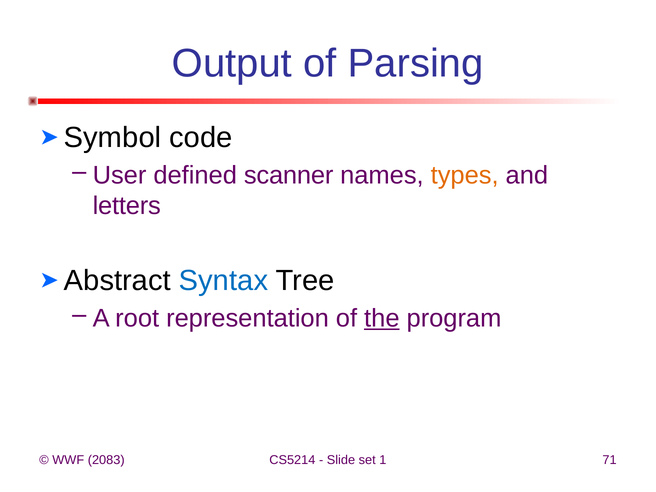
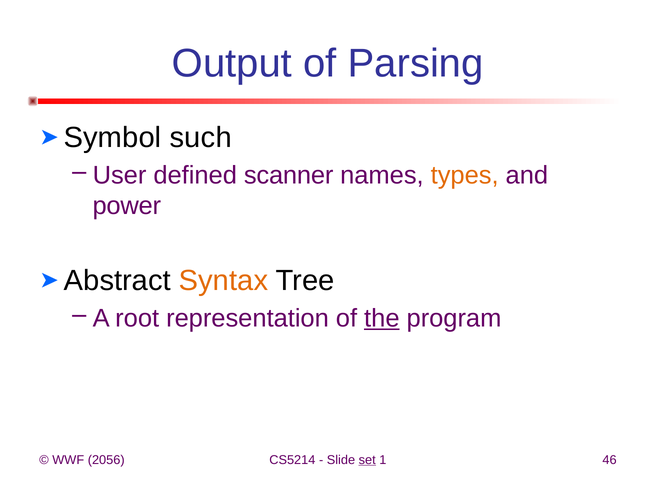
code: code -> such (201, 138)
letters: letters -> power (127, 206)
Syntax colour: blue -> orange (224, 281)
2083: 2083 -> 2056 (106, 460)
set underline: none -> present (367, 460)
71: 71 -> 46 (610, 460)
